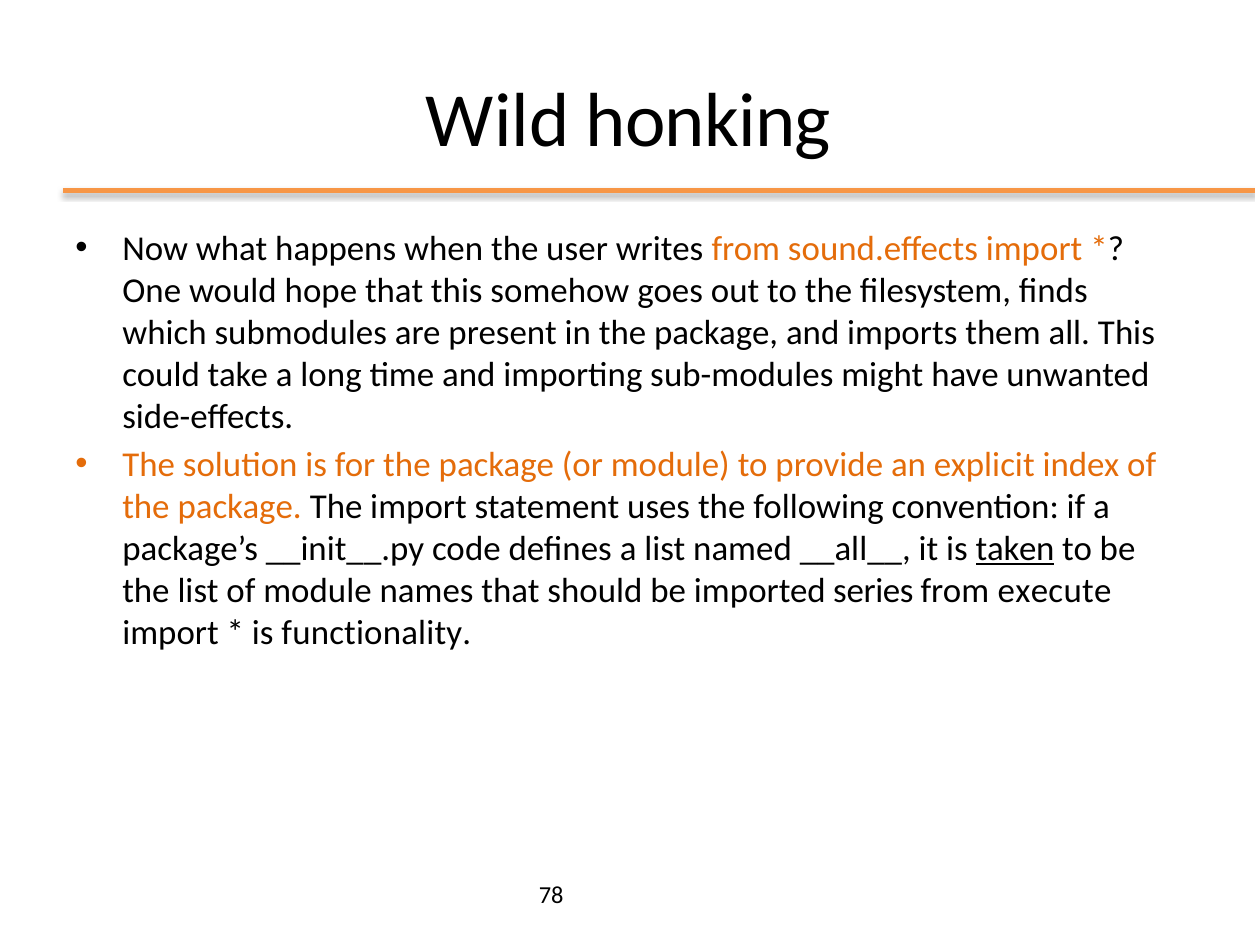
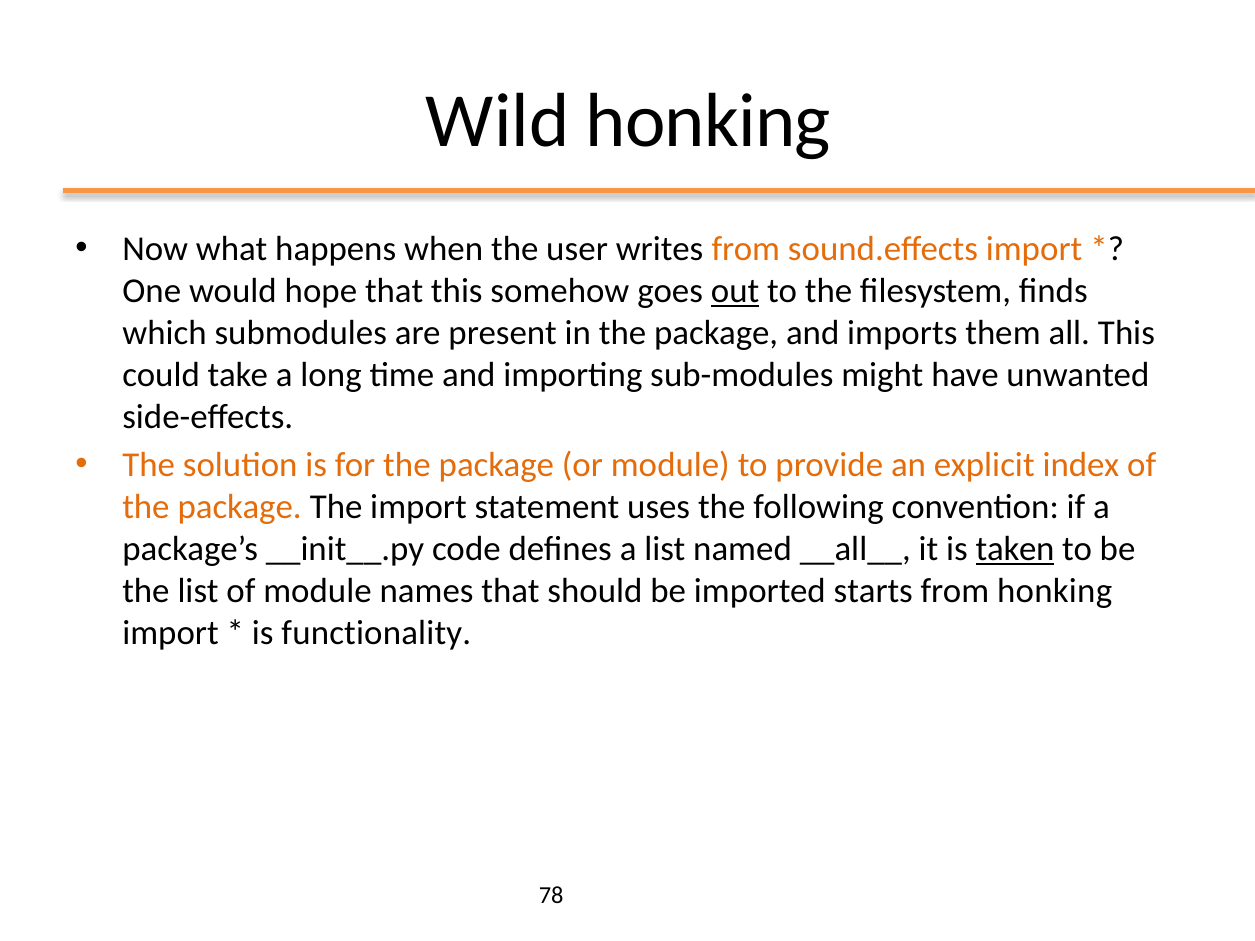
out underline: none -> present (735, 291)
series: series -> starts (873, 591)
from execute: execute -> honking (1055, 591)
